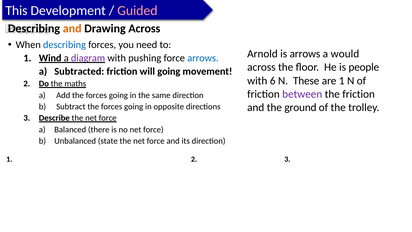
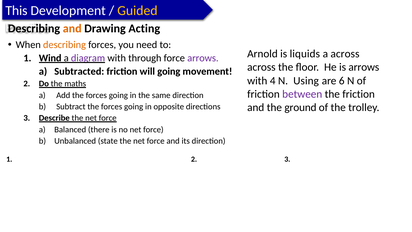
Guided colour: pink -> yellow (137, 11)
Drawing Across: Across -> Acting (144, 28)
describing colour: blue -> orange (65, 45)
is arrows: arrows -> liquids (305, 54)
a would: would -> across (345, 54)
pushing: pushing -> through (145, 58)
arrows colour: blue -> purple (203, 58)
is people: people -> arrows (364, 67)
6: 6 -> 4 (273, 81)
These: These -> Using (306, 81)
are 1: 1 -> 6 (342, 81)
